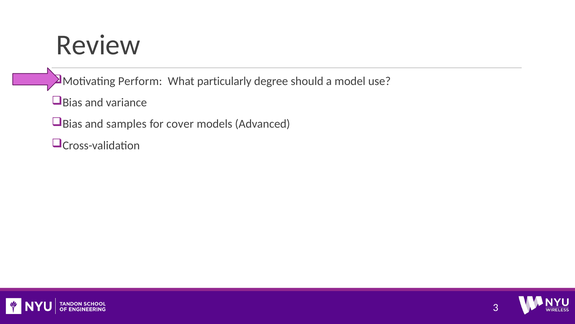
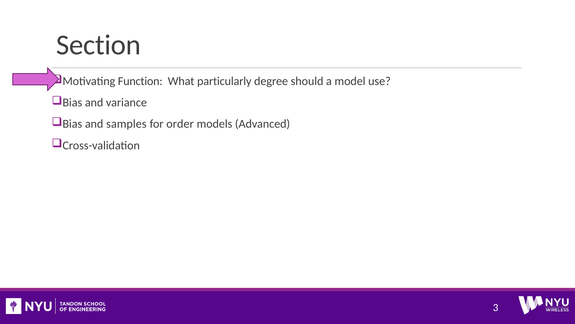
Review: Review -> Section (98, 45)
Perform: Perform -> Function (140, 81)
cover: cover -> order (180, 124)
